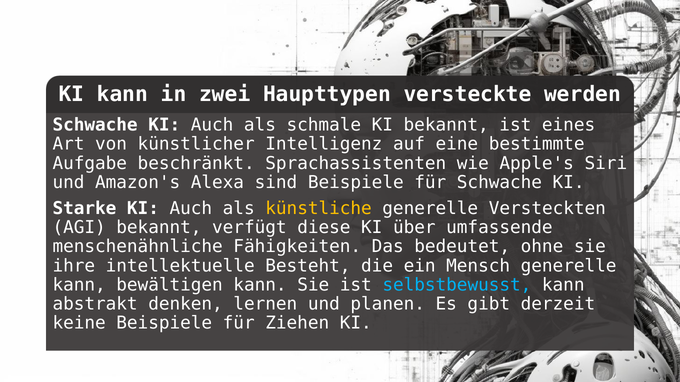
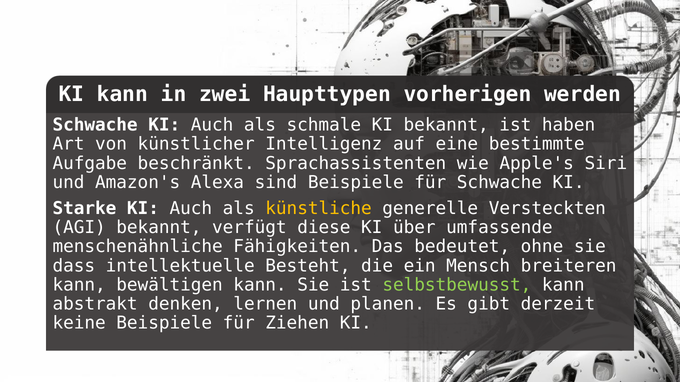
versteckte: versteckte -> vorherigen (468, 94)
eines: eines -> haben (569, 125)
ihre: ihre -> dass (74, 266)
Mensch generelle: generelle -> breiteren (569, 266)
selbstbewusst colour: light blue -> light green (457, 285)
